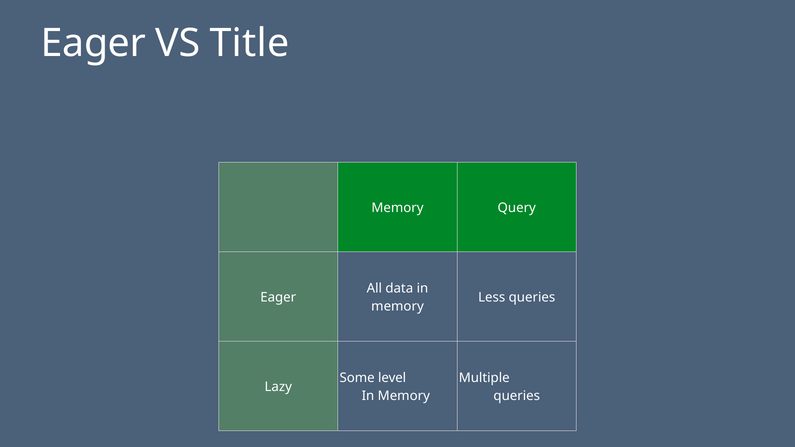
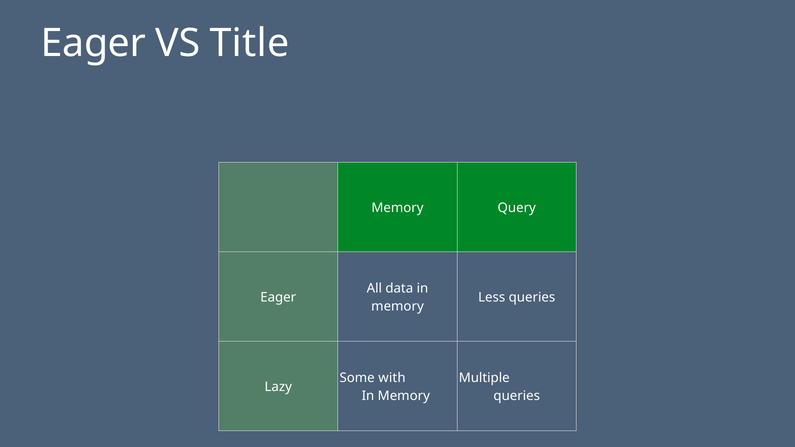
level: level -> with (392, 378)
